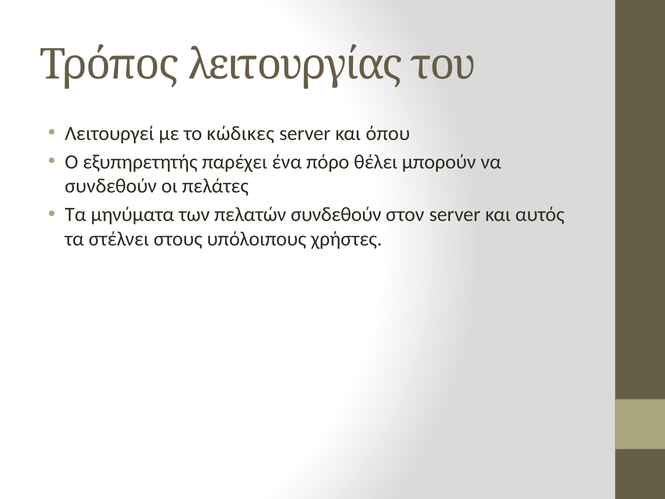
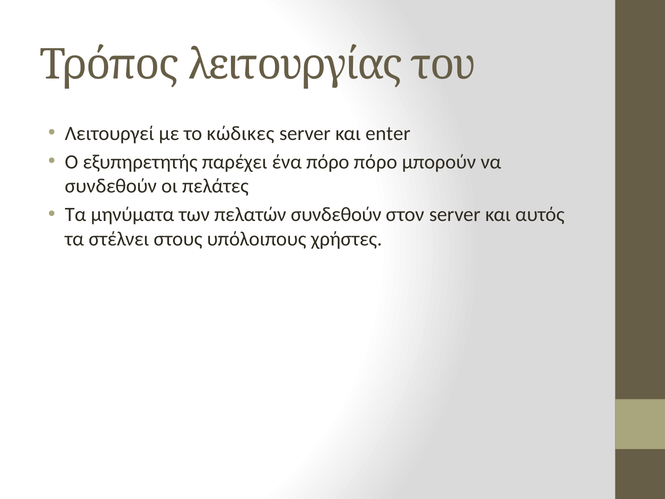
όπου: όπου -> enter (388, 133)
πόρο θέλει: θέλει -> πόρο (376, 162)
